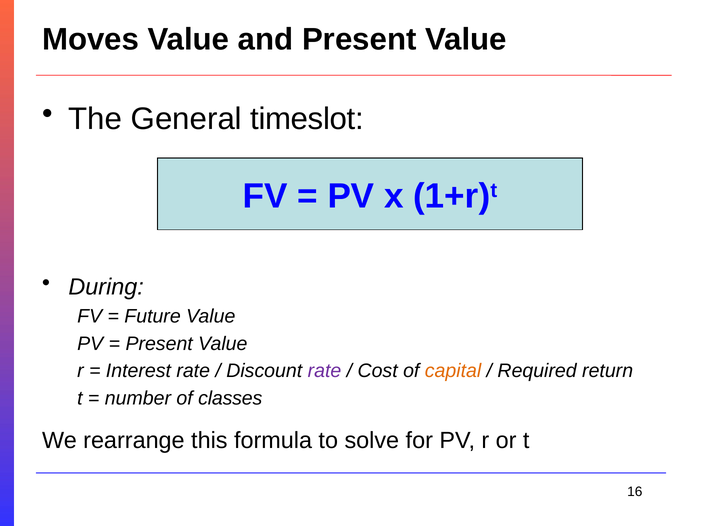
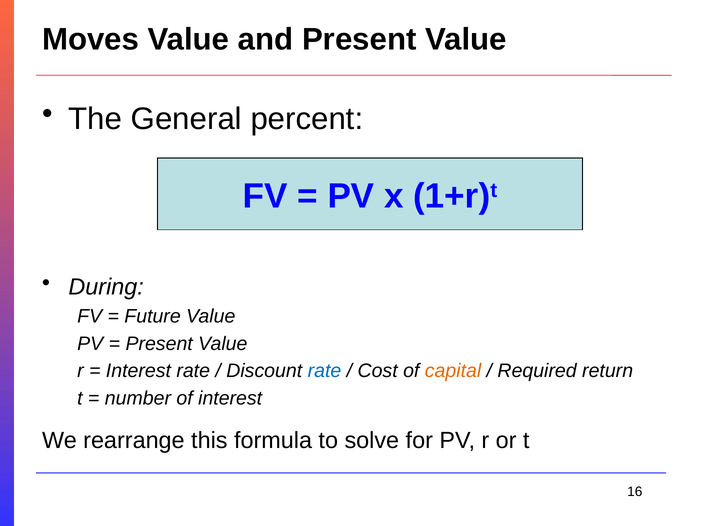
timeslot: timeslot -> percent (307, 119)
rate colour: purple -> blue (324, 371)
of classes: classes -> interest (230, 399)
